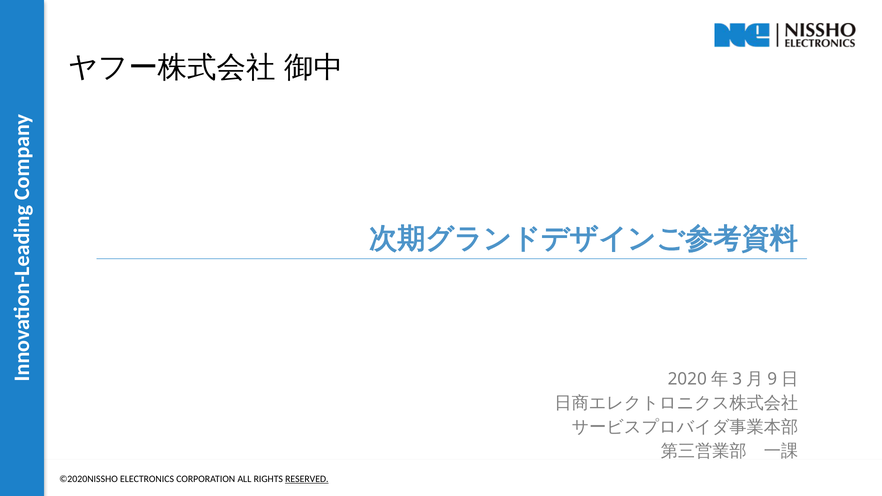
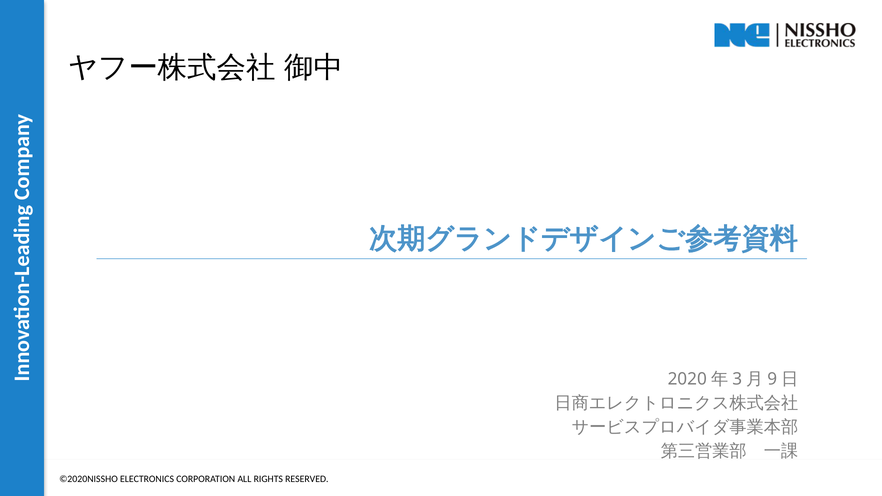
RESERVED underline: present -> none (307, 479)
